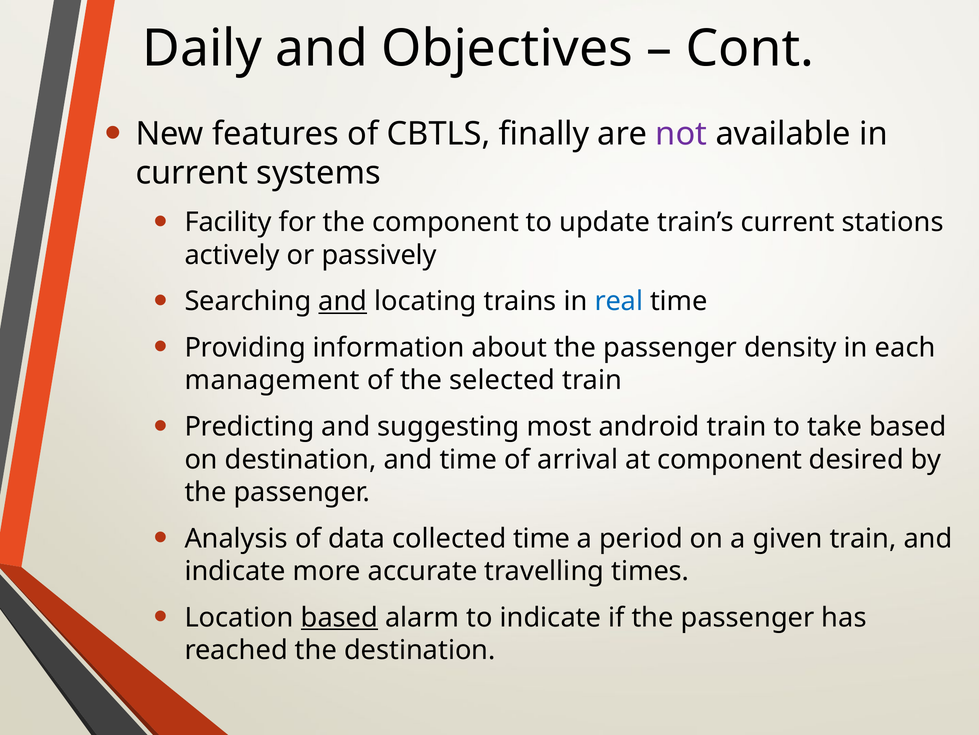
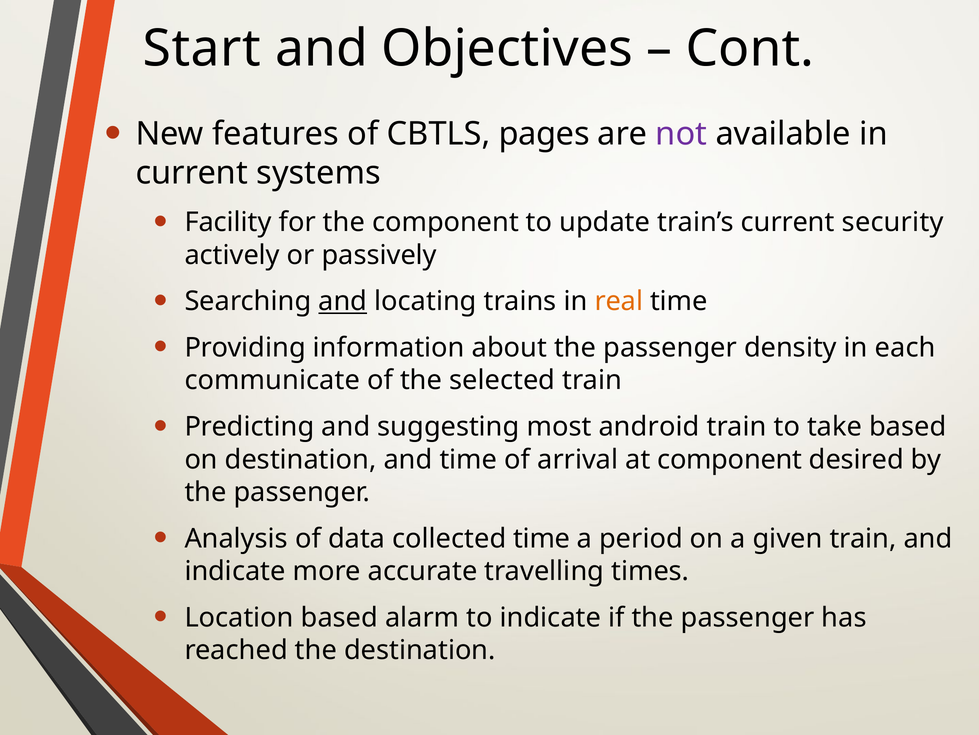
Daily: Daily -> Start (202, 49)
finally: finally -> pages (544, 134)
stations: stations -> security (893, 222)
real colour: blue -> orange (619, 301)
management: management -> communicate (272, 380)
based underline: present -> none (339, 617)
